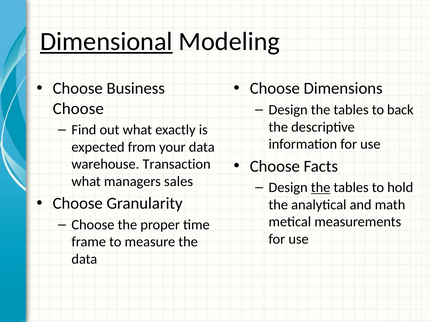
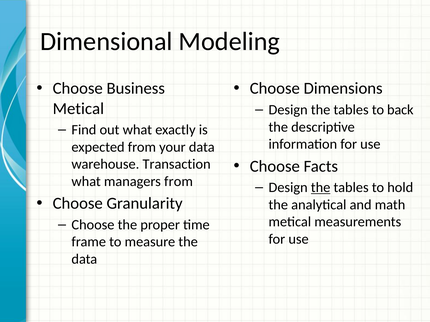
Dimensional underline: present -> none (106, 42)
Choose: Choose -> Metical (78, 109)
managers sales: sales -> from (179, 182)
